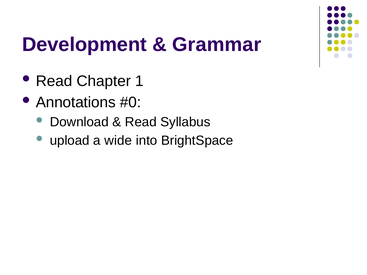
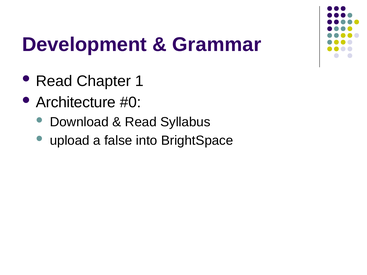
Annotations: Annotations -> Architecture (76, 102)
wide: wide -> false (118, 141)
